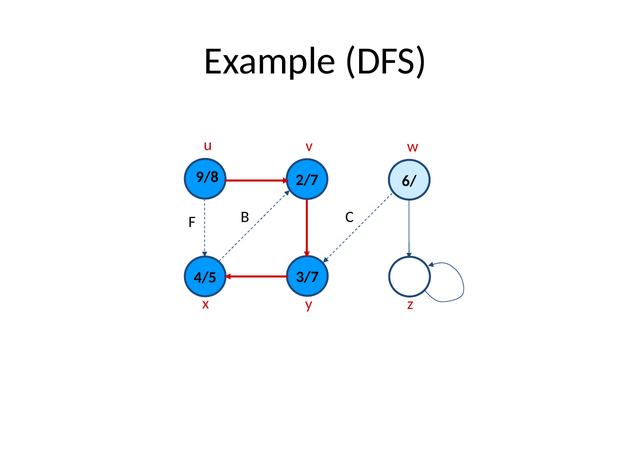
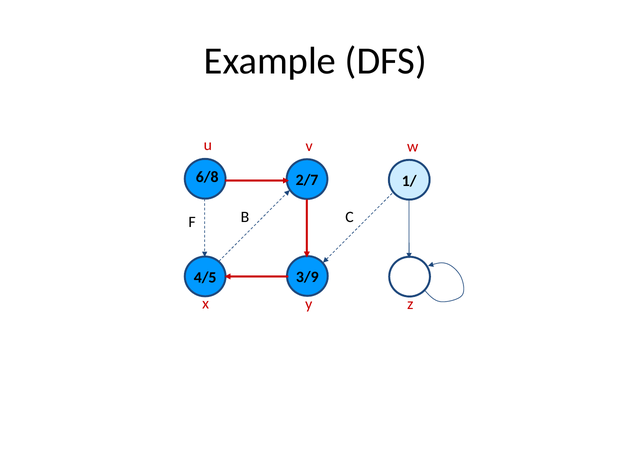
9/8: 9/8 -> 6/8 (207, 177)
6/: 6/ -> 1/ (409, 181)
3/7: 3/7 -> 3/9 (307, 277)
